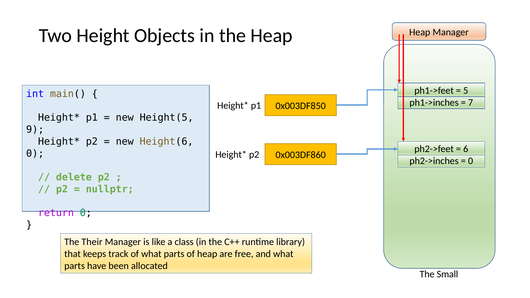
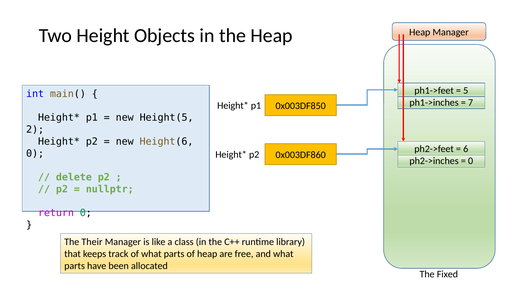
9: 9 -> 2 (35, 130)
Small: Small -> Fixed (447, 274)
